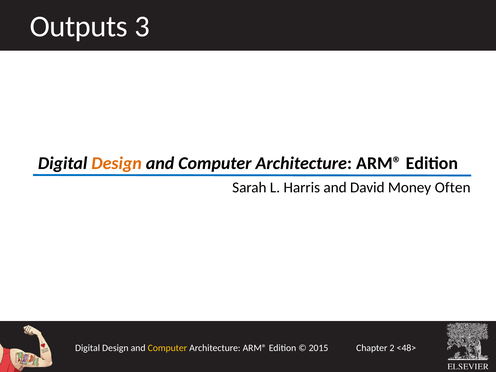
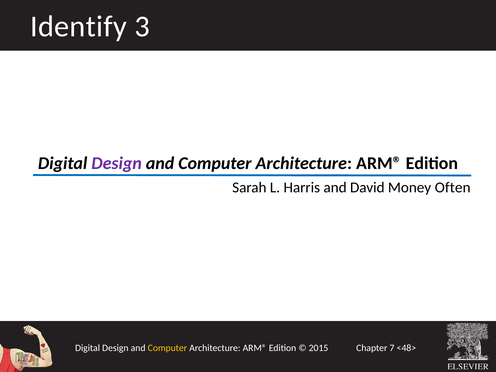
Outputs: Outputs -> Identify (78, 26)
Design colour: orange -> purple (117, 163)
2: 2 -> 7 (392, 348)
